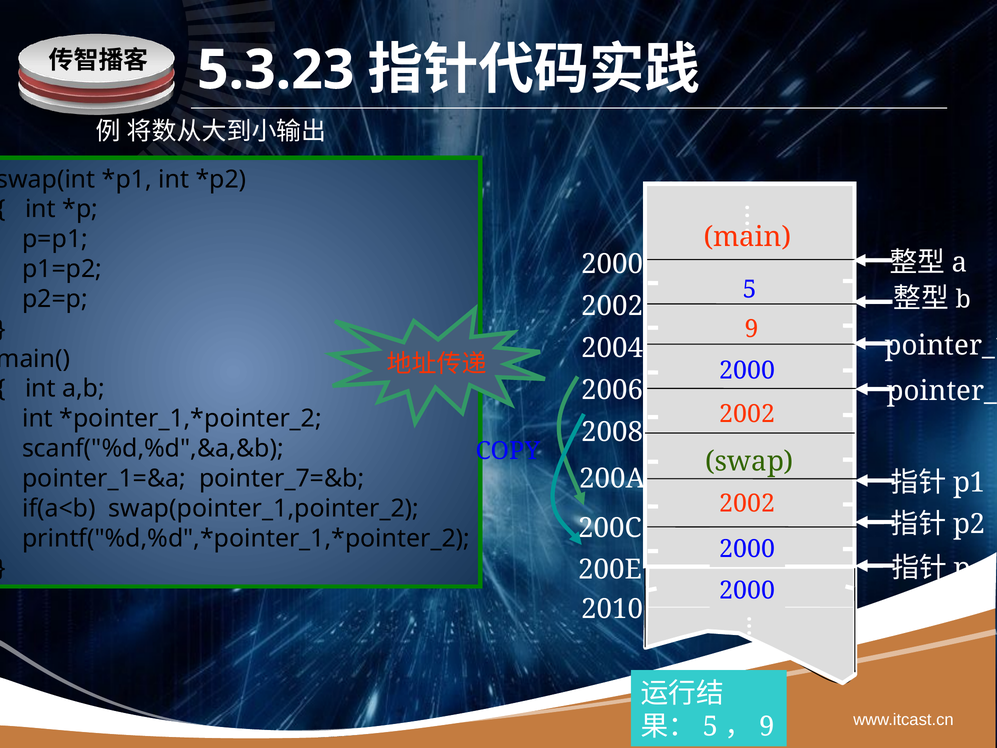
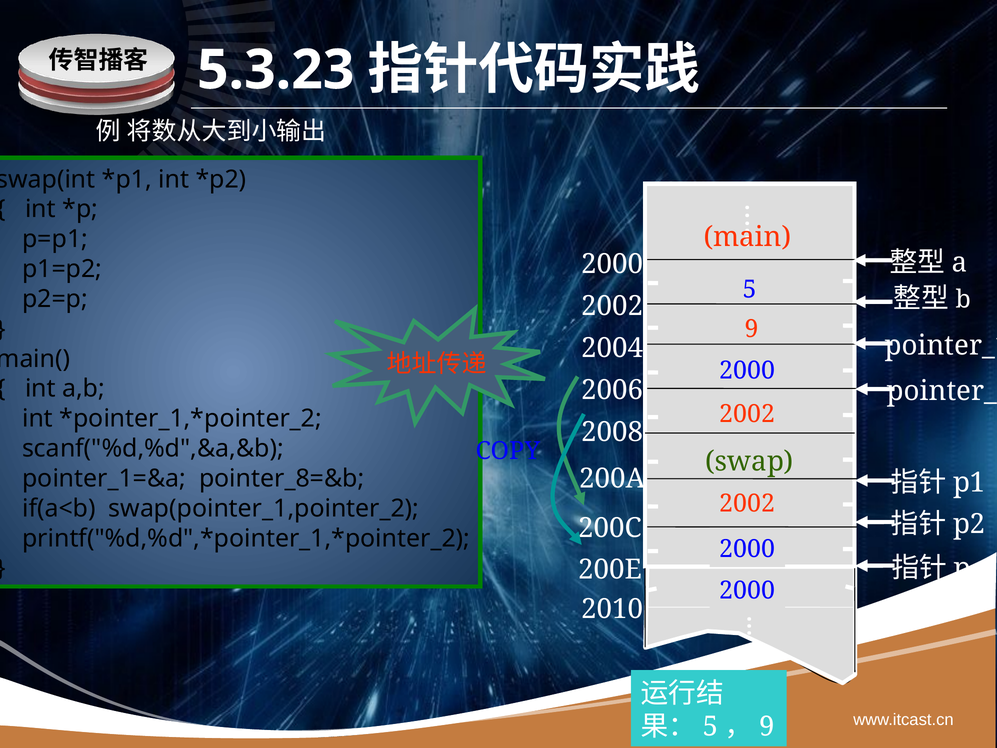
pointer_7=&b: pointer_7=&b -> pointer_8=&b (282, 478)
